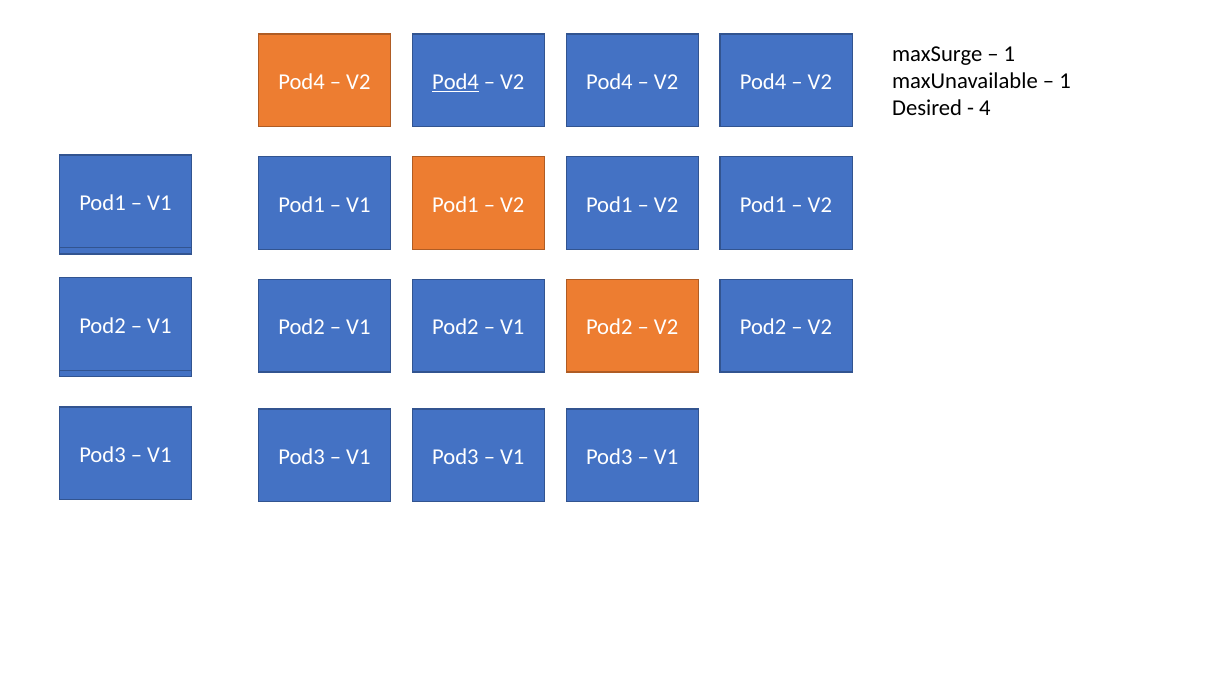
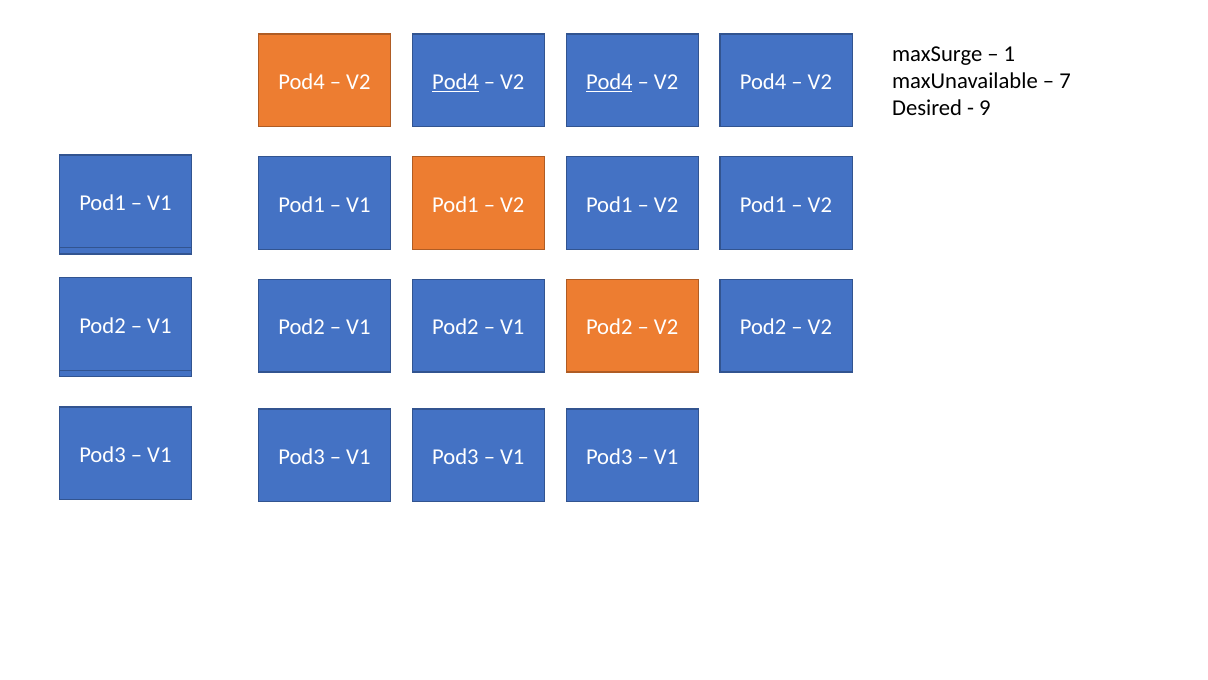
1: 1 -> 7 (1065, 81)
Pod4 underline: none -> present (609, 82)
4: 4 -> 9 (985, 108)
